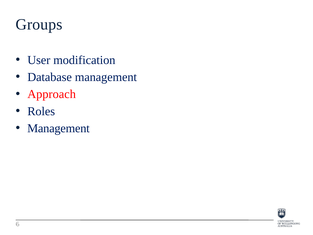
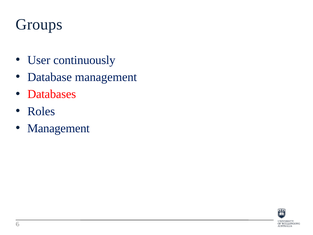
modification: modification -> continuously (84, 60)
Approach: Approach -> Databases (52, 94)
